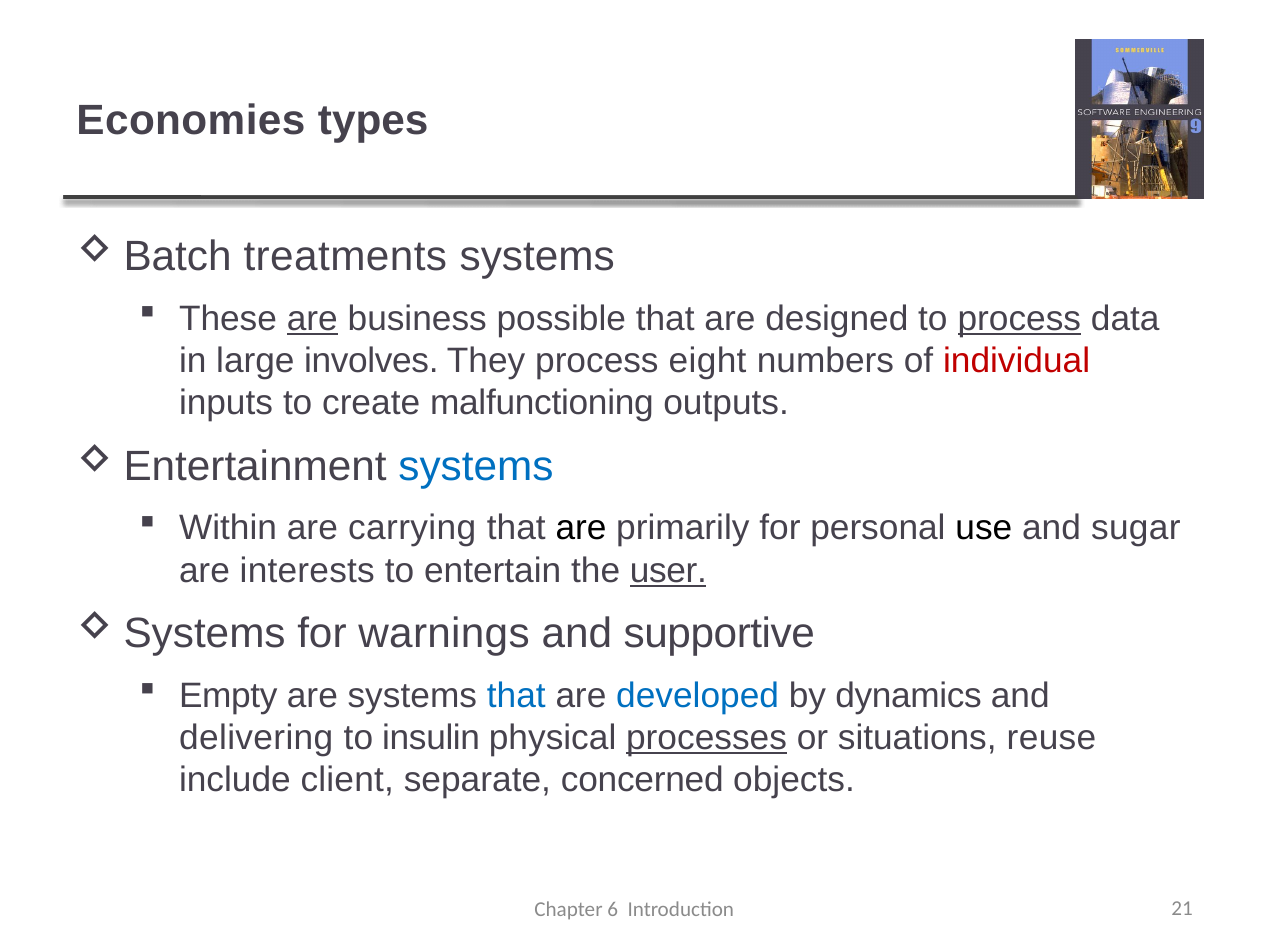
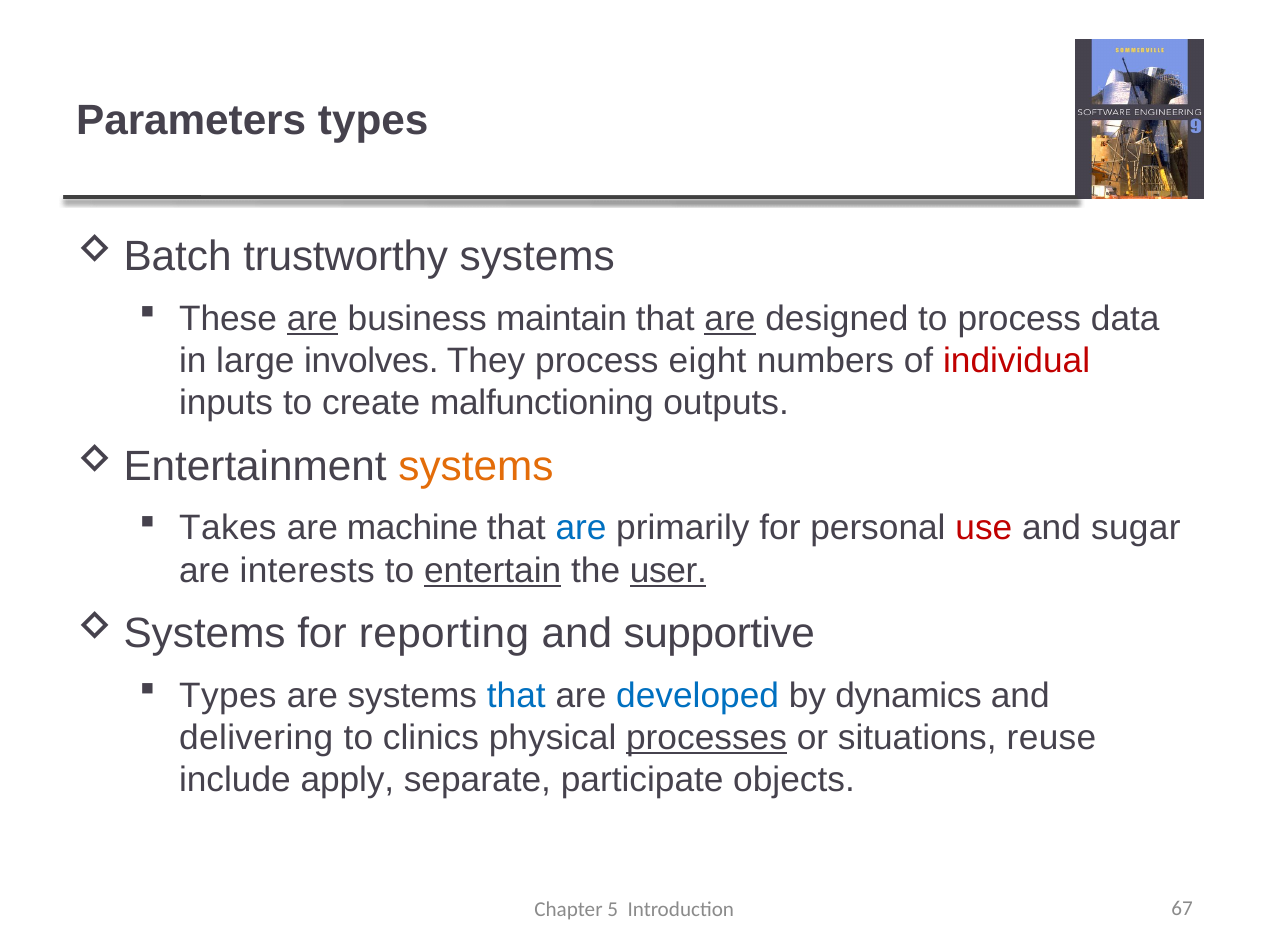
Economies: Economies -> Parameters (191, 120)
treatments: treatments -> trustworthy (346, 257)
possible: possible -> maintain (561, 319)
are underline: none -> present (730, 319)
process underline: present -> none (1019, 319)
systems colour: blue -> orange (476, 466)
Within: Within -> Takes (228, 528)
carrying: carrying -> machine (413, 528)
are colour: black -> blue (581, 528)
use colour: black -> red (984, 528)
entertain underline: none -> present (493, 570)
warnings: warnings -> reporting (444, 633)
Empty: Empty -> Types (228, 695)
insulin: insulin -> clinics (431, 738)
client: client -> apply (347, 780)
concerned: concerned -> participate (642, 780)
6: 6 -> 5 (613, 909)
21: 21 -> 67 (1182, 909)
